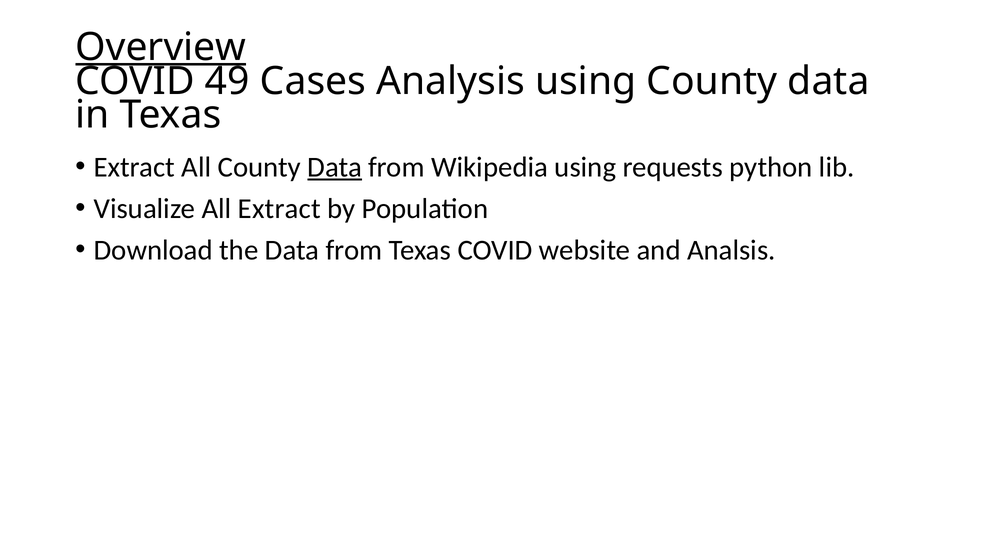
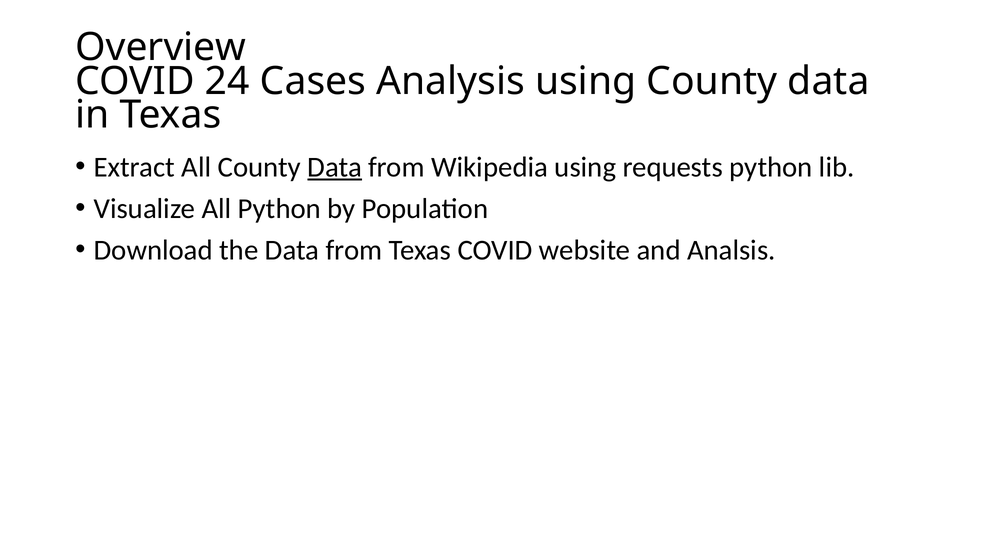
Overview underline: present -> none (161, 47)
49: 49 -> 24 (227, 81)
All Extract: Extract -> Python (279, 208)
